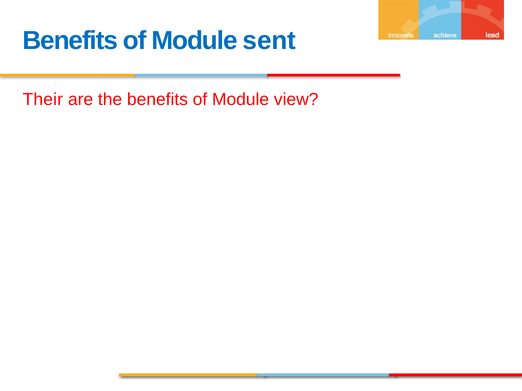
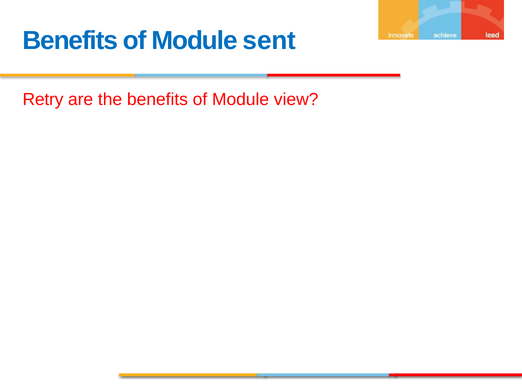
Their: Their -> Retry (43, 100)
